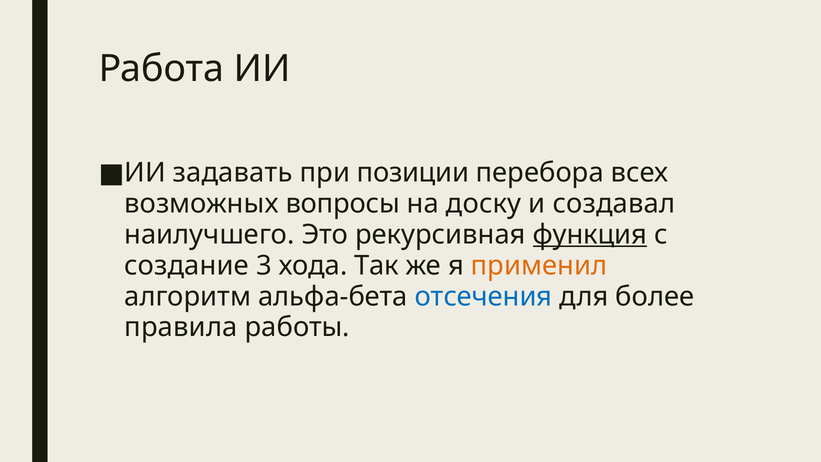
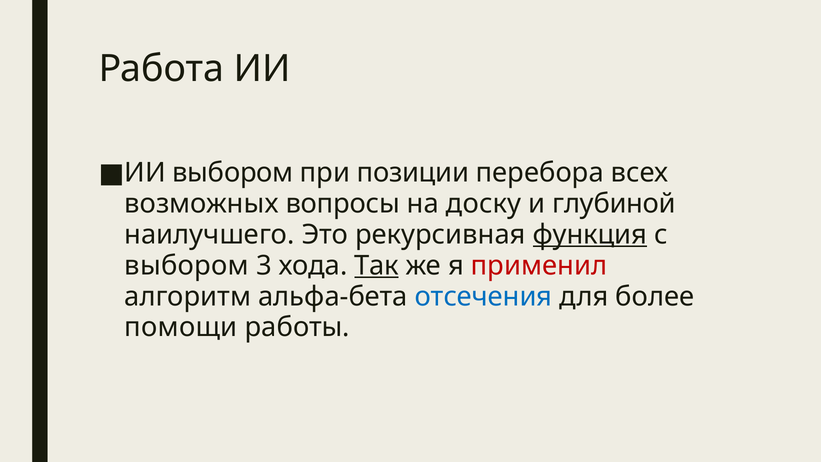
ИИ задавать: задавать -> выбором (233, 173)
создавал: создавал -> глубиной (614, 204)
создание: создание -> выбором (187, 265)
Так underline: none -> present (377, 265)
применил colour: orange -> red (539, 265)
правила: правила -> помощи (181, 327)
